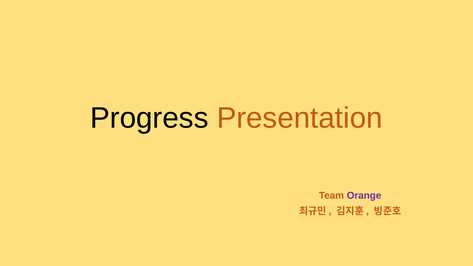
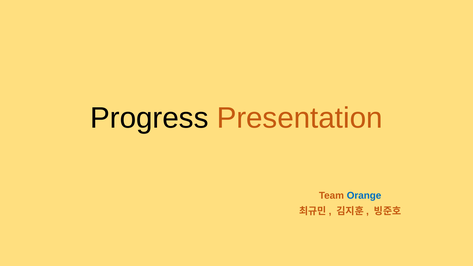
Orange colour: purple -> blue (364, 196)
